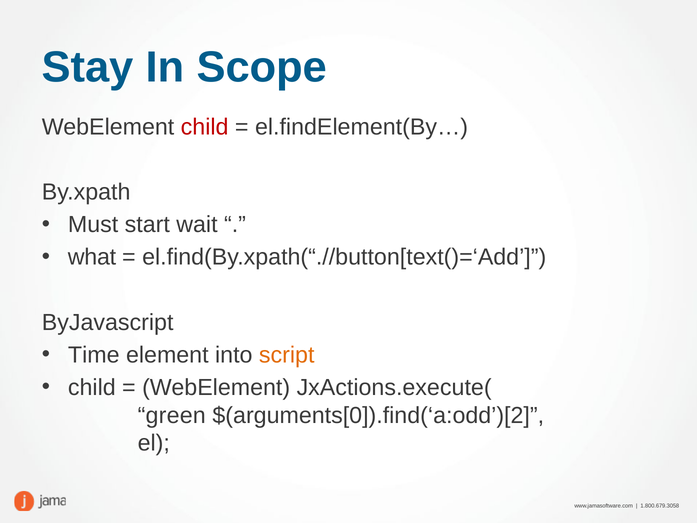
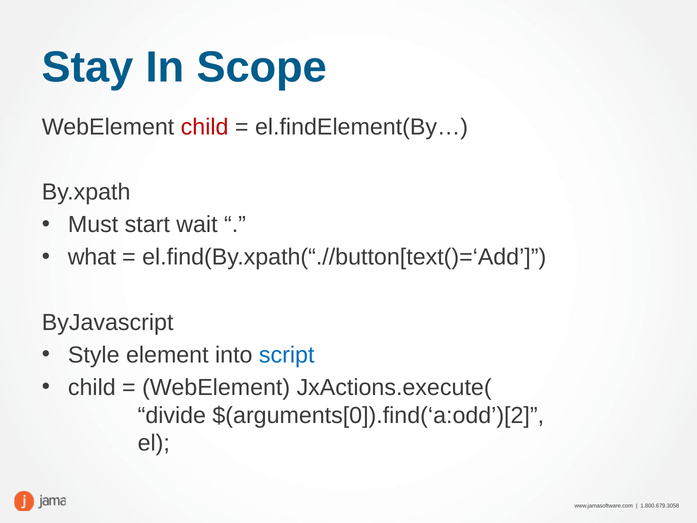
Time: Time -> Style (94, 355)
script colour: orange -> blue (287, 355)
green: green -> divide (172, 415)
